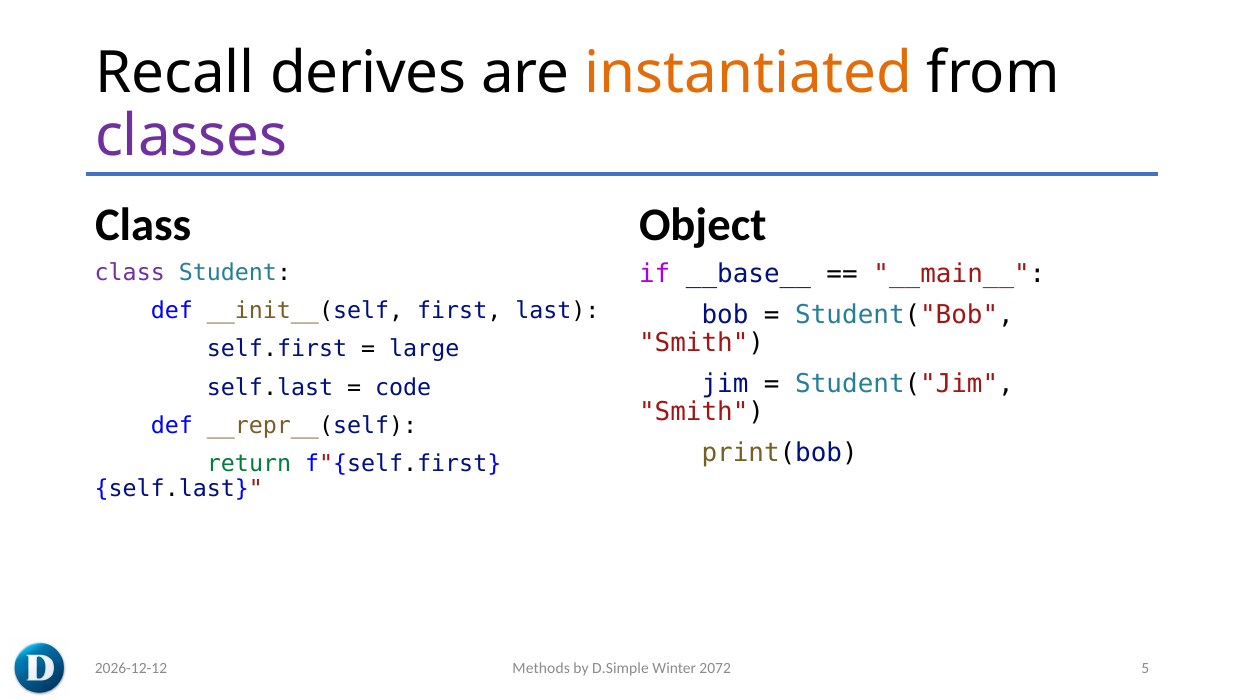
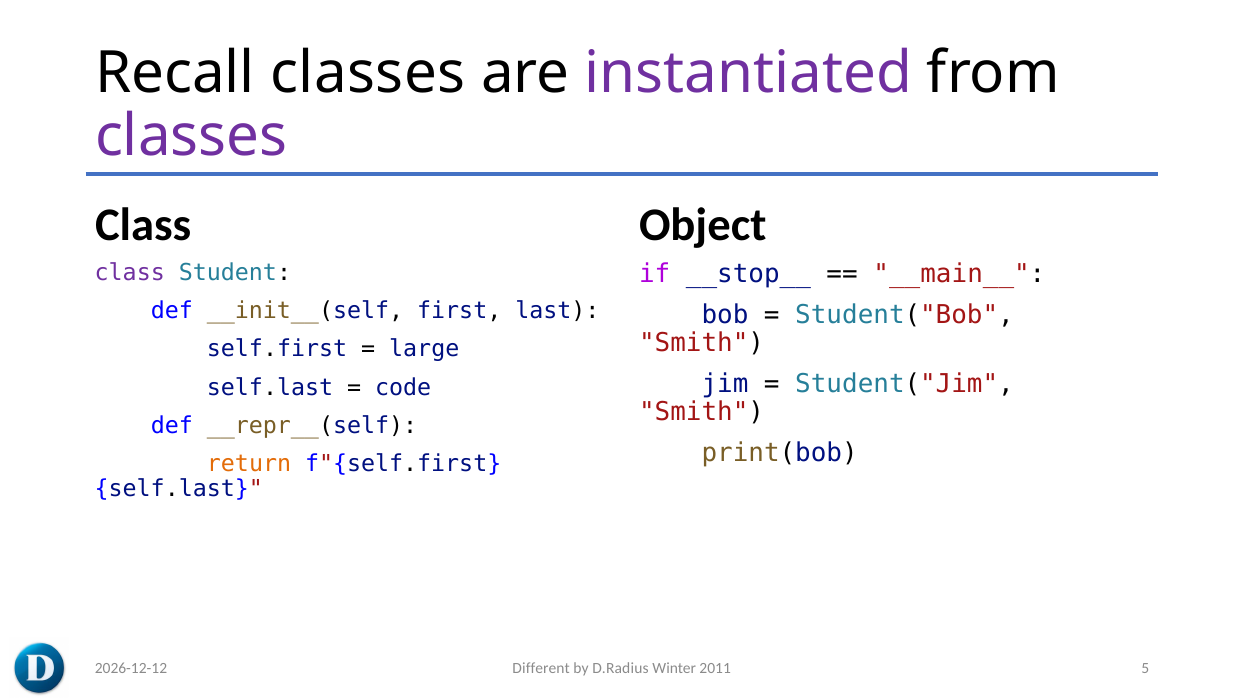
Recall derives: derives -> classes (368, 73)
instantiated colour: orange -> purple (748, 73)
__base__: __base__ -> __stop__ (748, 274)
return colour: green -> orange (249, 464)
Methods: Methods -> Different (541, 668)
D.Simple: D.Simple -> D.Radius (620, 668)
2072: 2072 -> 2011 (715, 668)
